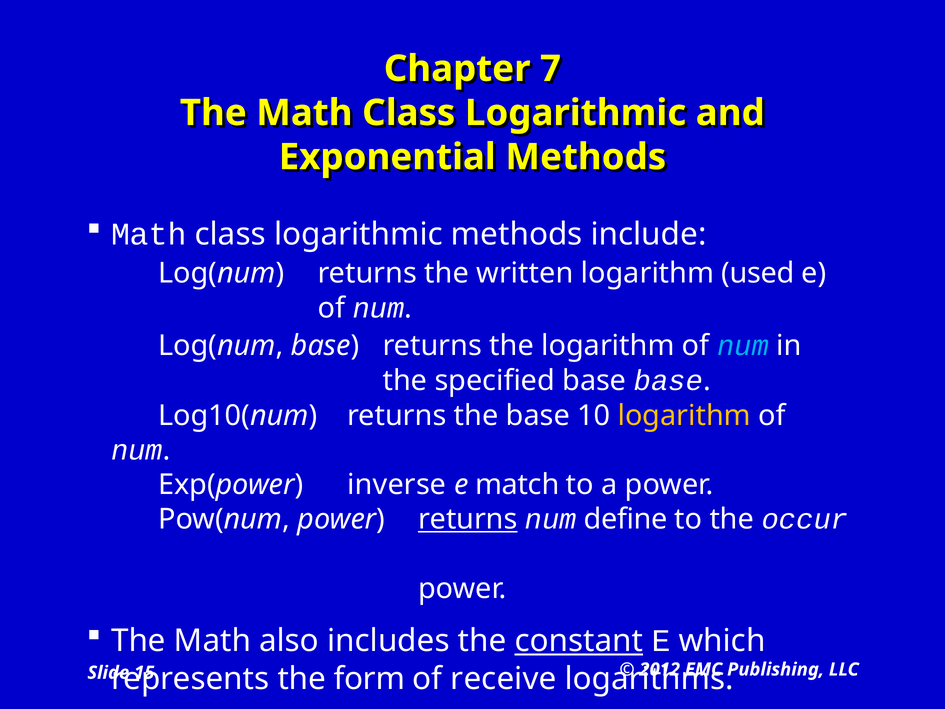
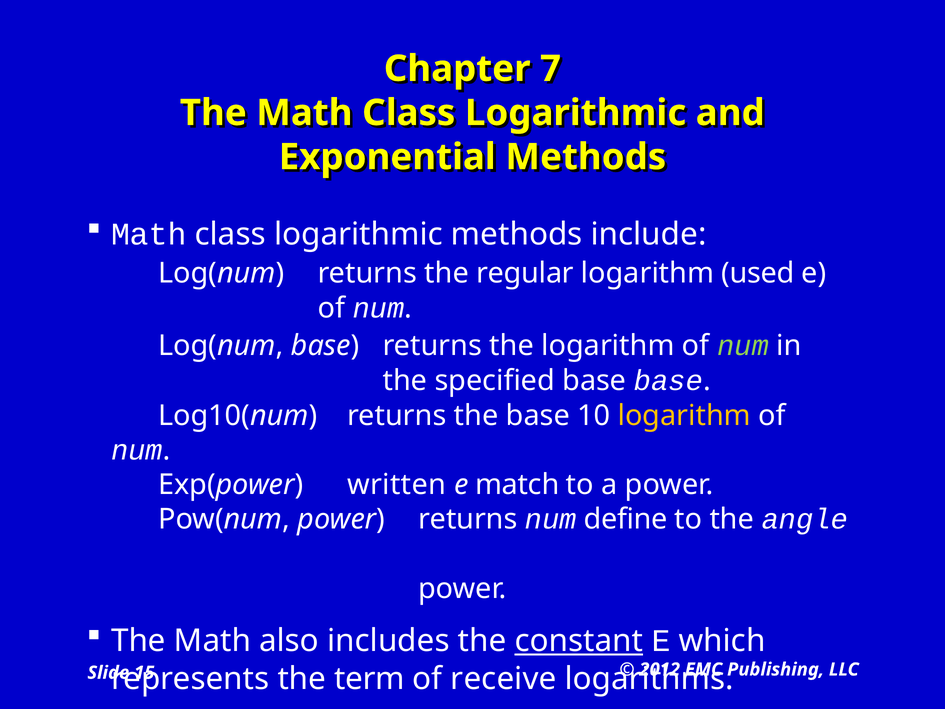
written: written -> regular (525, 273)
num colour: light blue -> light green (743, 346)
inverse: inverse -> written (397, 485)
returns underline: present -> none (468, 519)
occur: occur -> angle (805, 519)
form: form -> term (369, 678)
